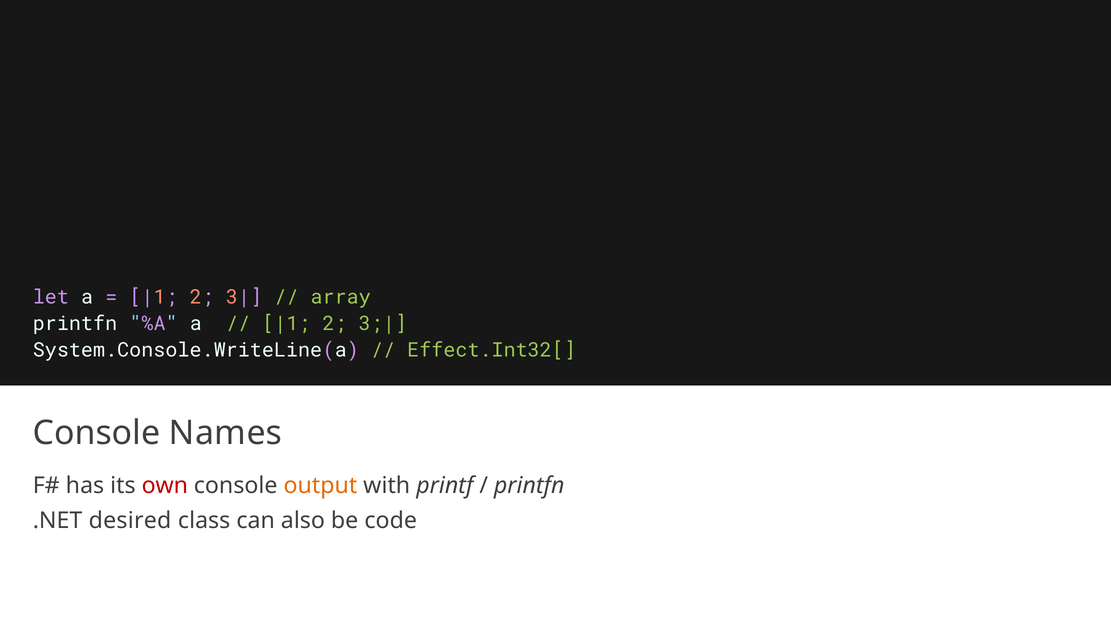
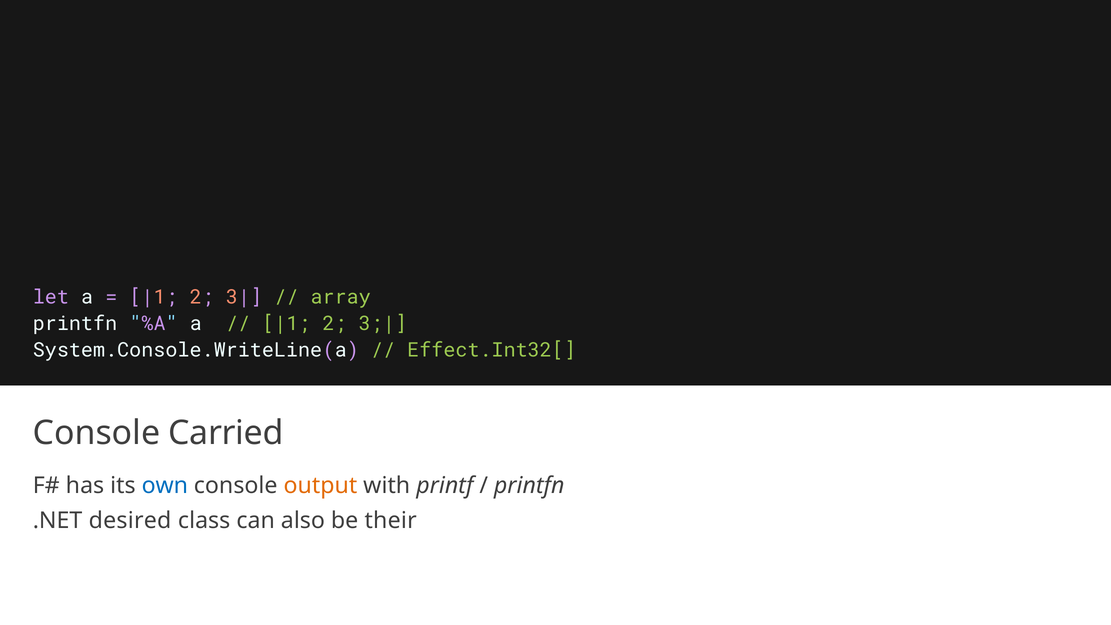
Names: Names -> Carried (226, 433)
own colour: red -> blue (165, 486)
code: code -> their (391, 520)
